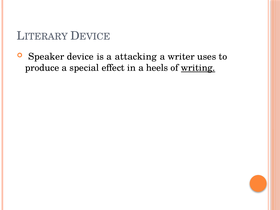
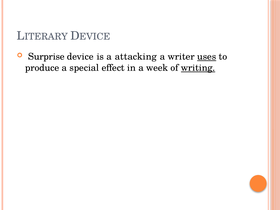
Speaker: Speaker -> Surprise (46, 57)
uses underline: none -> present (207, 57)
heels: heels -> week (157, 68)
